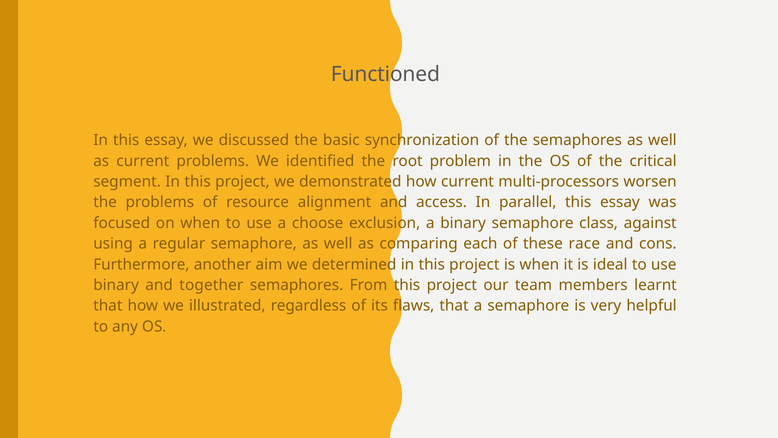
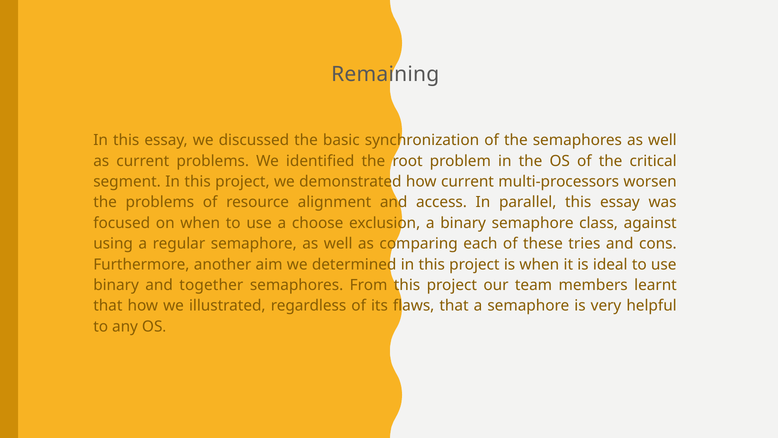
Functioned: Functioned -> Remaining (385, 74)
race: race -> tries (584, 244)
